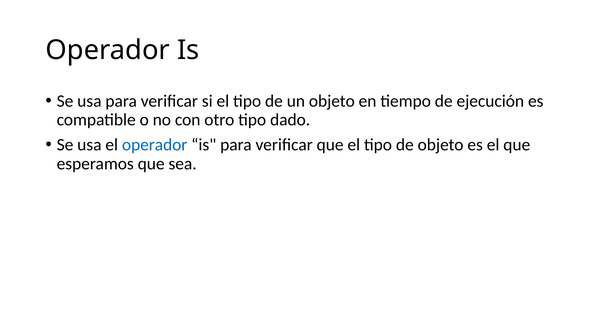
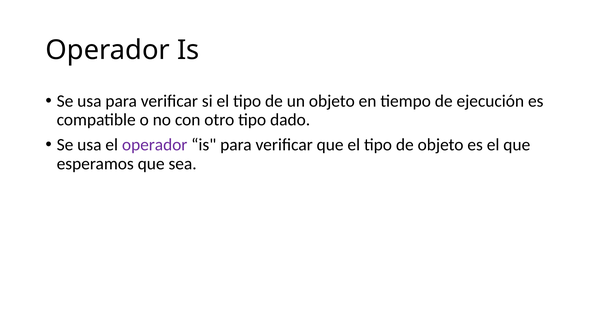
operador colour: blue -> purple (155, 145)
